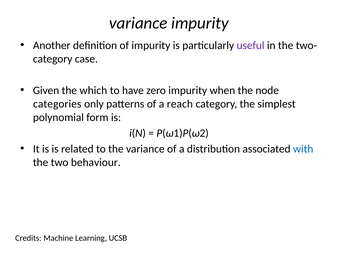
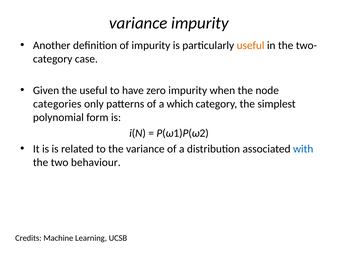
useful colour: purple -> orange (251, 45)
the which: which -> useful (93, 91)
reach: reach -> which (180, 104)
